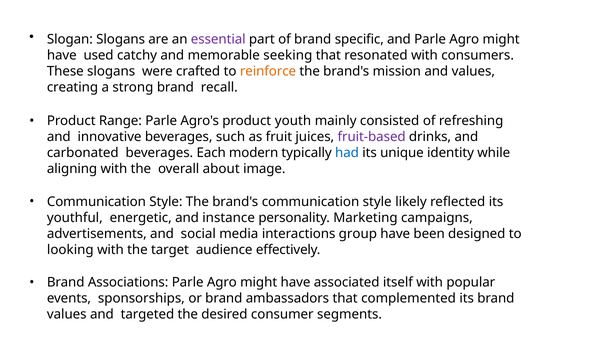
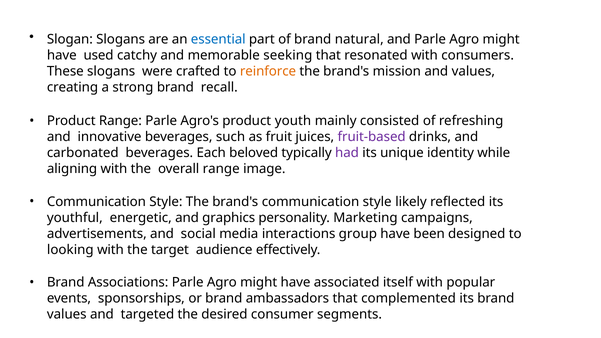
essential colour: purple -> blue (218, 39)
specific: specific -> natural (359, 39)
modern: modern -> beloved (254, 153)
had colour: blue -> purple (347, 153)
overall about: about -> range (221, 169)
instance: instance -> graphics (229, 218)
